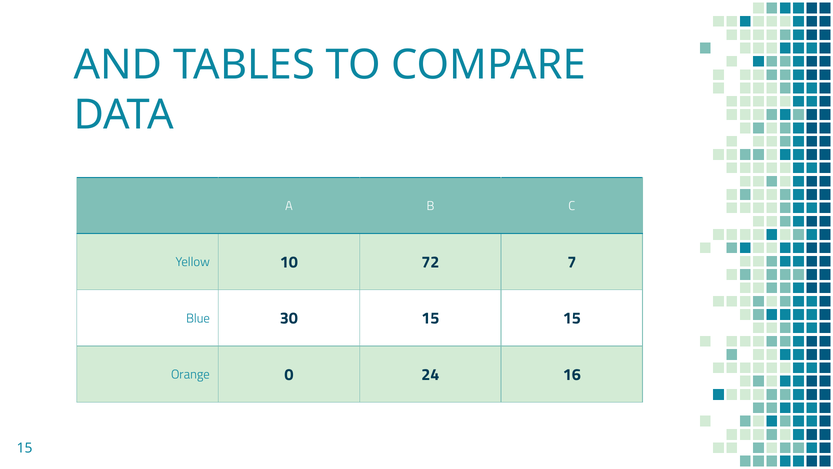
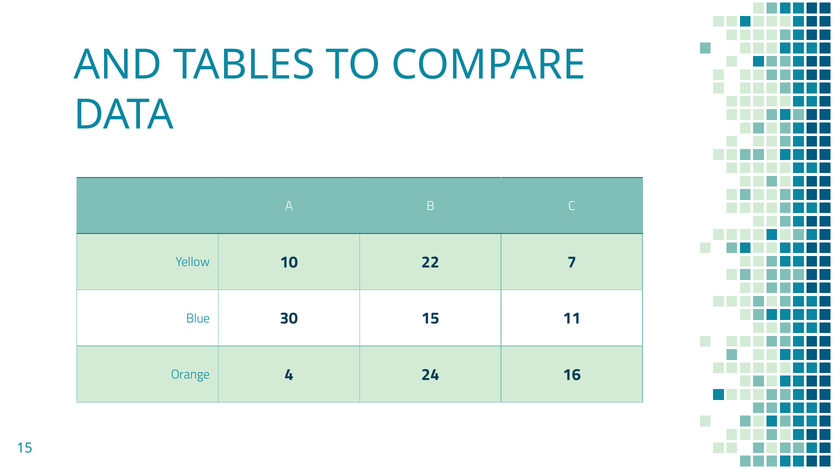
72: 72 -> 22 (430, 262)
15 15: 15 -> 11 (572, 318)
0: 0 -> 4 (289, 374)
